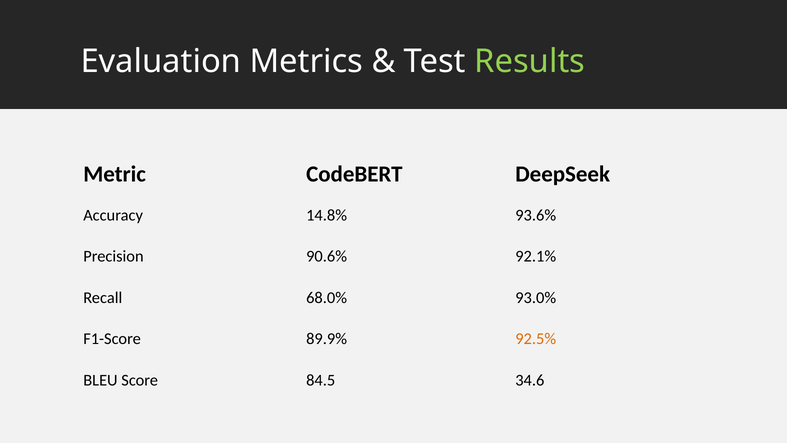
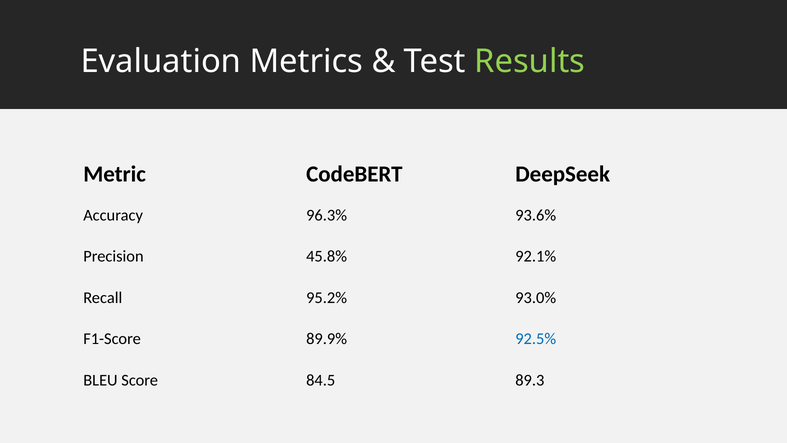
14.8%: 14.8% -> 96.3% (327, 215)
90.6%: 90.6% -> 45.8% (327, 256)
68.0%: 68.0% -> 95.2% (327, 298)
92.5% colour: orange -> blue (536, 339)
34.6: 34.6 -> 89.3 (530, 380)
